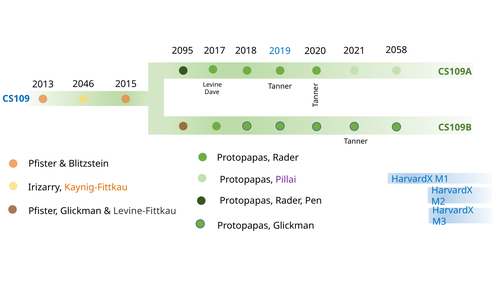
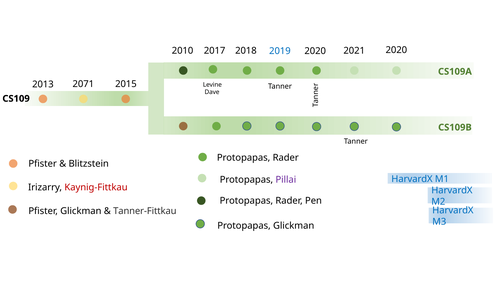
2058: 2058 -> 2020 (396, 50)
2095: 2095 -> 2010 (183, 51)
2046: 2046 -> 2071 (83, 84)
CS109 colour: blue -> black (16, 98)
Kaynig-Fittkau colour: orange -> red (96, 187)
Levine-Fittkau: Levine-Fittkau -> Tanner-Fittkau (145, 211)
